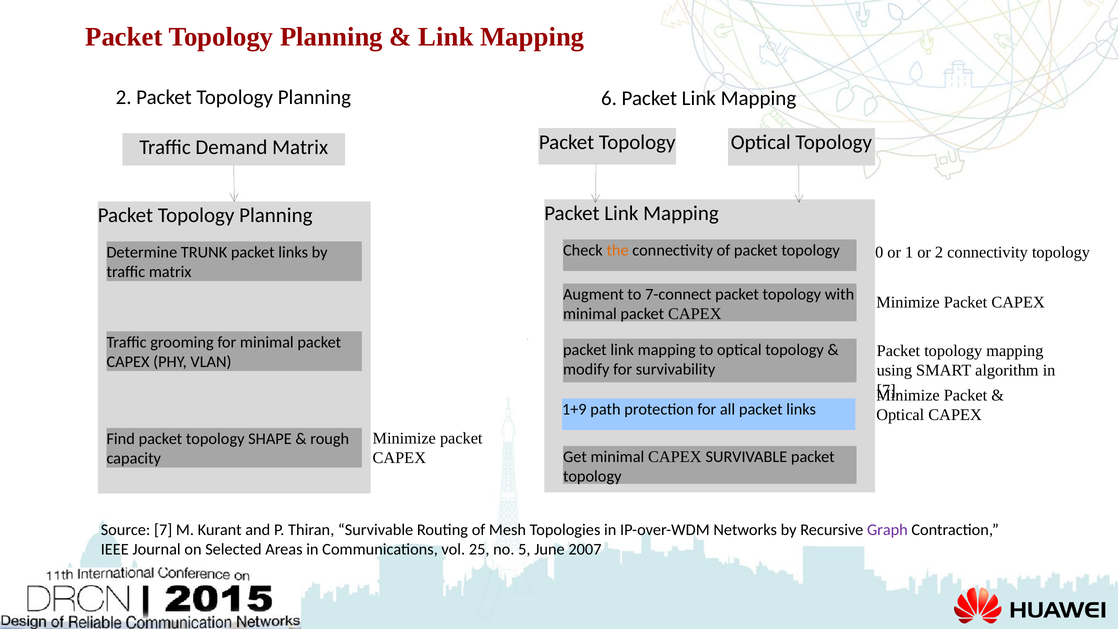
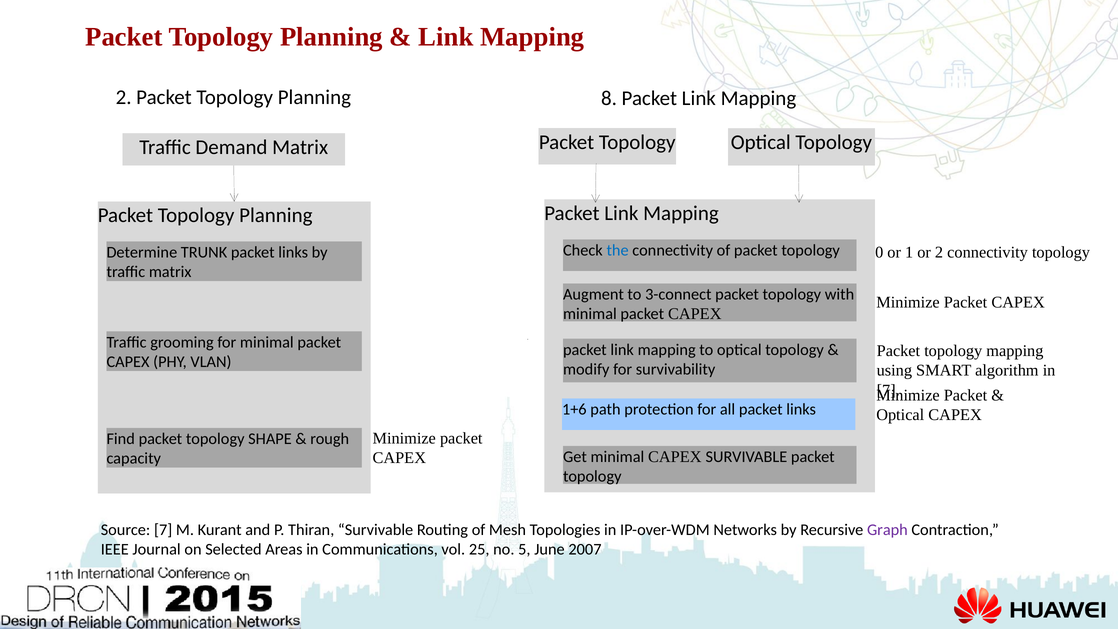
6: 6 -> 8 (609, 98)
the colour: orange -> blue (618, 250)
7-connect: 7-connect -> 3-connect (678, 294)
1+9: 1+9 -> 1+6 (574, 409)
